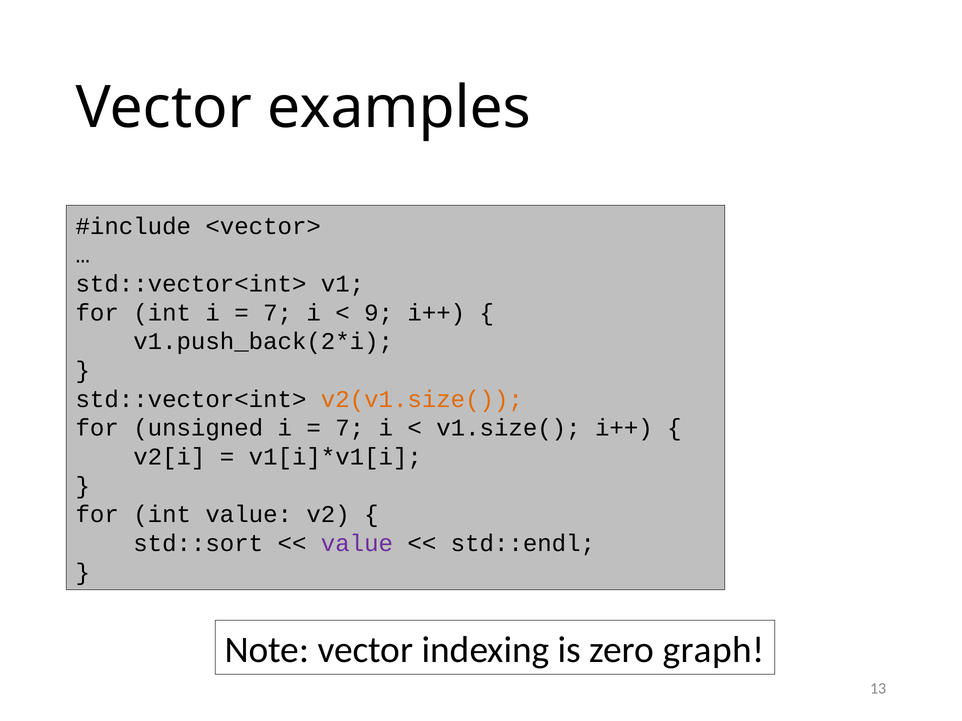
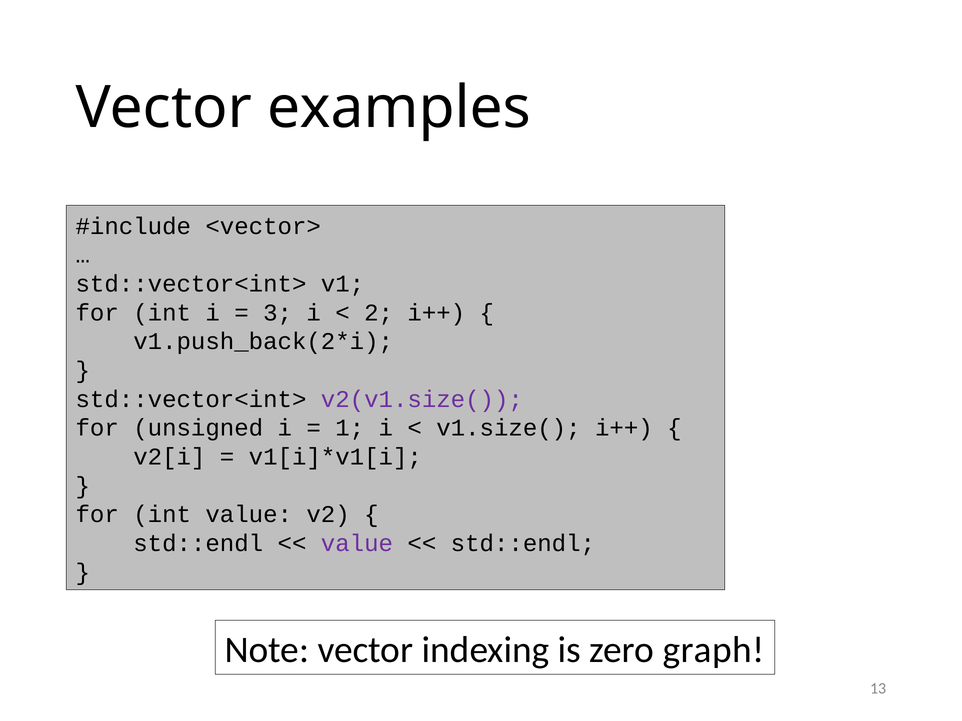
7: 7 -> 3 (278, 313)
9: 9 -> 2 (379, 313)
v2(v1.size( colour: orange -> purple (422, 399)
7: 7 -> 1 (350, 428)
std::sort: std::sort -> std::endl (198, 544)
